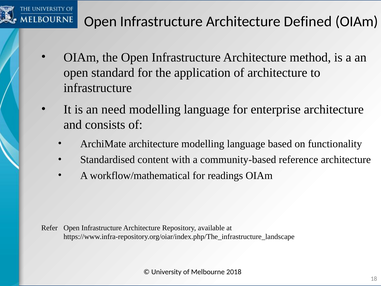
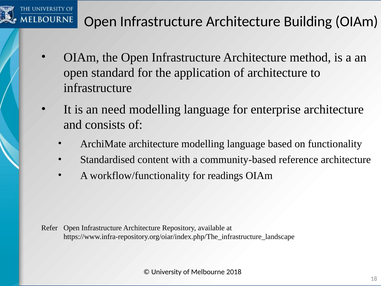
Defined: Defined -> Building (308, 21)
workflow/mathematical: workflow/mathematical -> workflow/functionality (140, 176)
